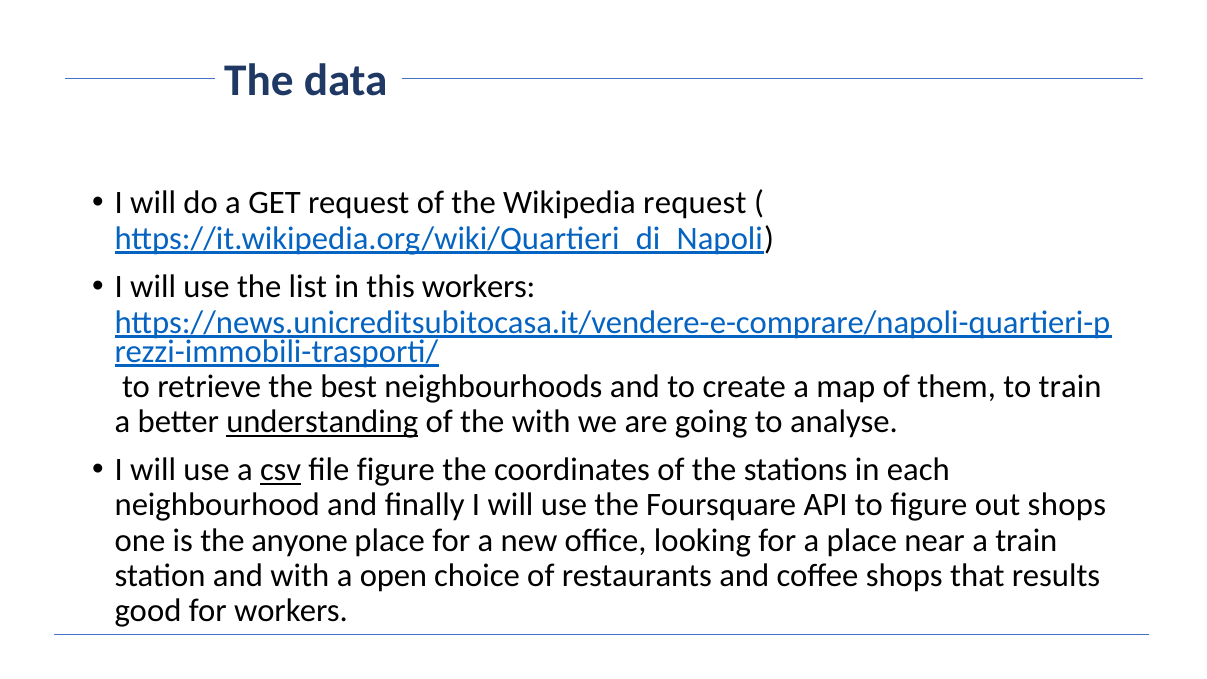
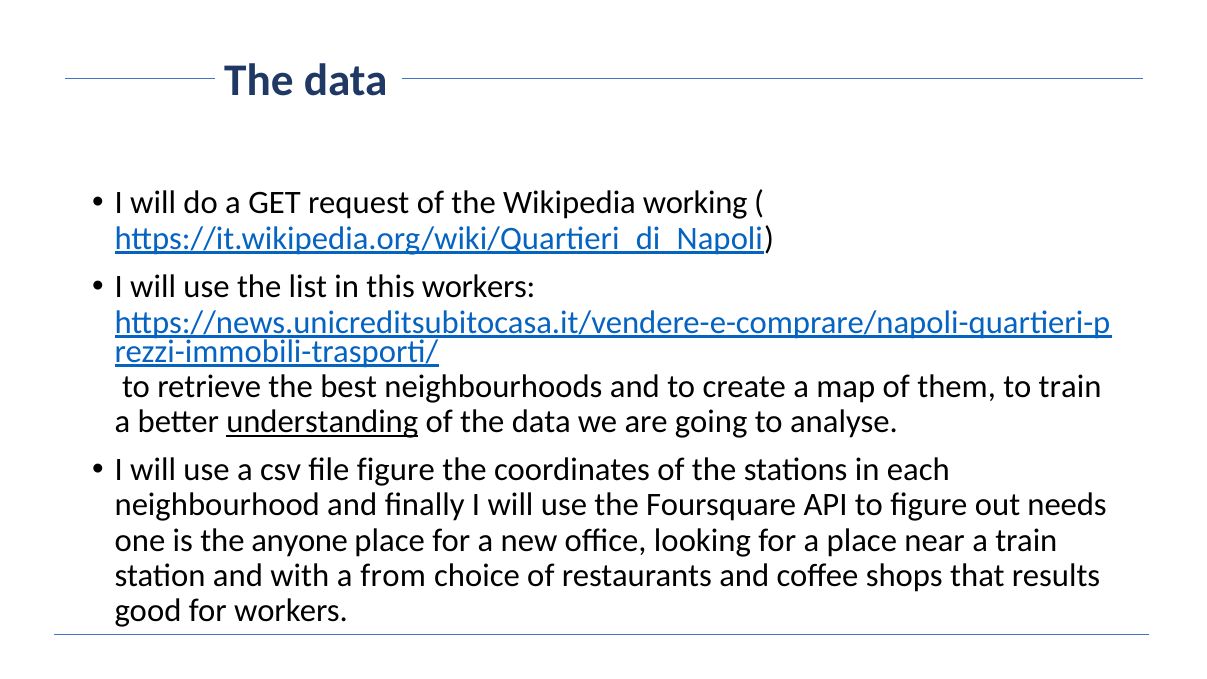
Wikipedia request: request -> working (695, 203)
of the with: with -> data (541, 422)
csv underline: present -> none (281, 470)
out shops: shops -> needs (1067, 505)
open: open -> from (393, 576)
